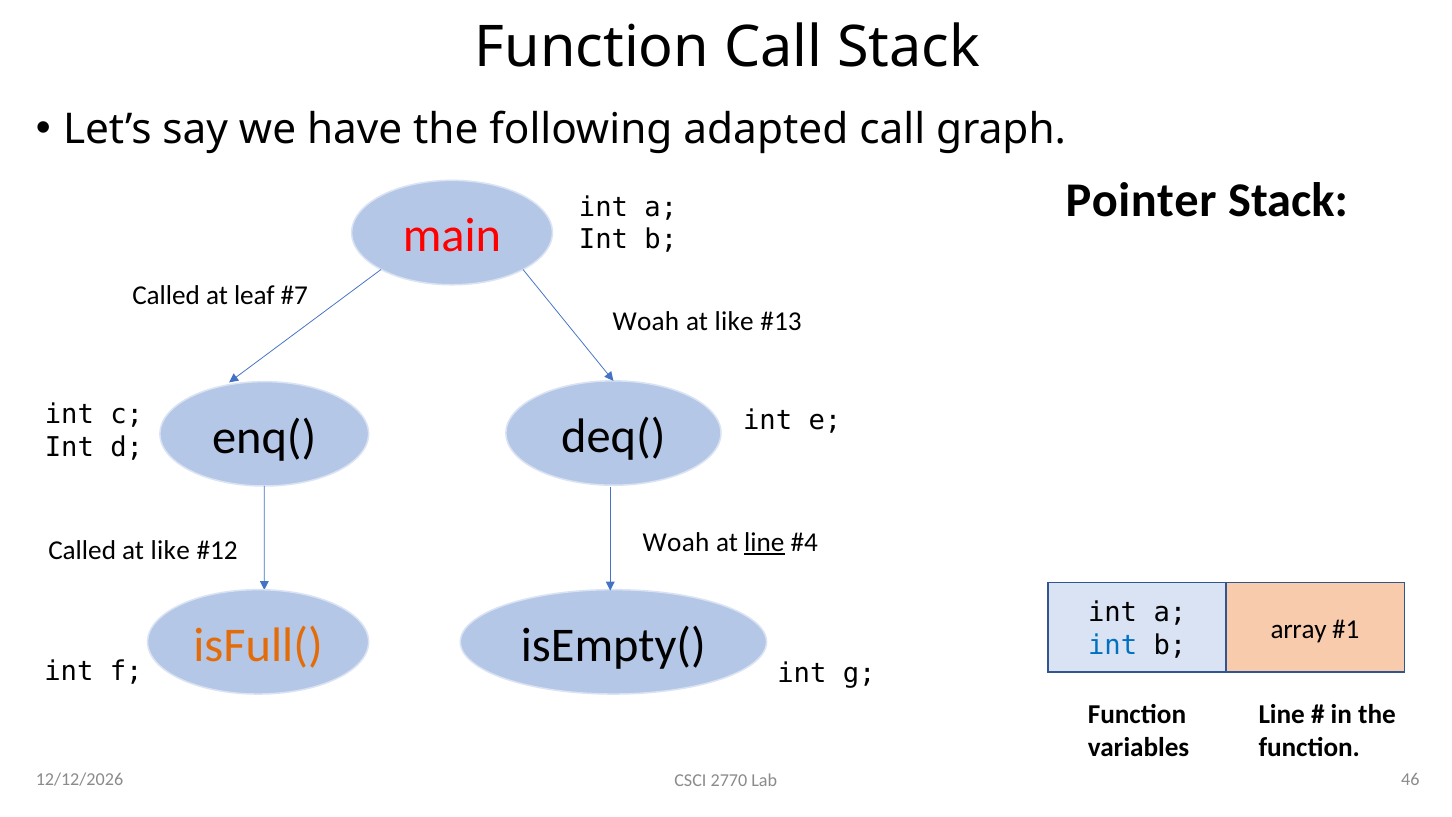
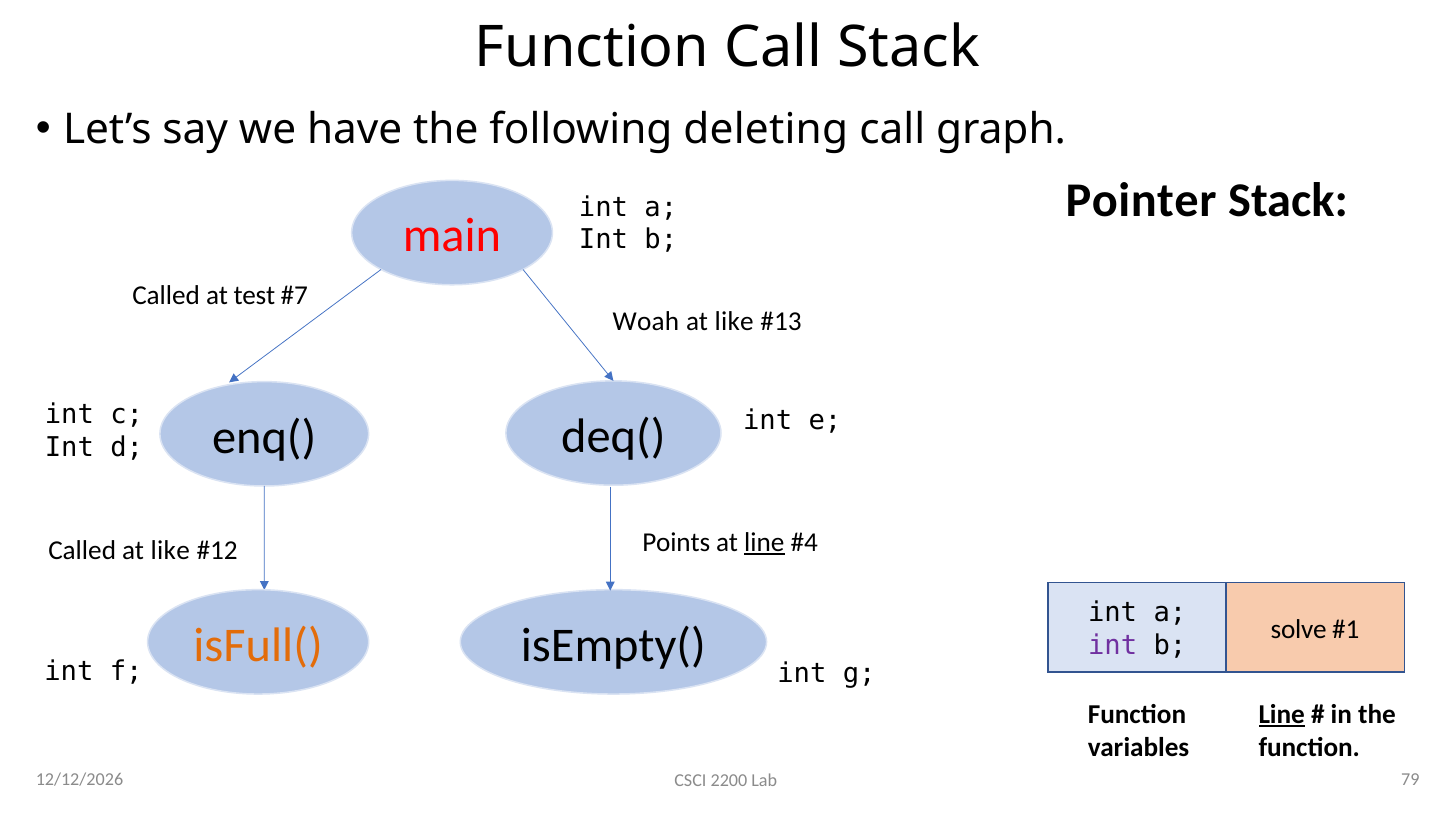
adapted: adapted -> deleting (766, 129)
leaf: leaf -> test (254, 296)
Woah: Woah -> Points (676, 542)
array: array -> solve (1299, 629)
int colour: blue -> purple (1113, 645)
Line underline: none -> present (1282, 714)
2770: 2770 -> 2200 (729, 780)
46: 46 -> 79 (1410, 780)
